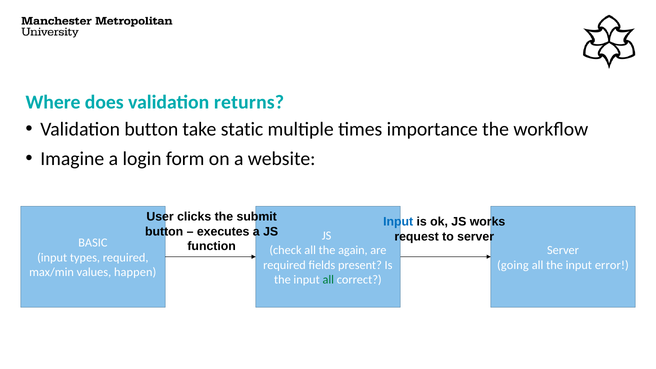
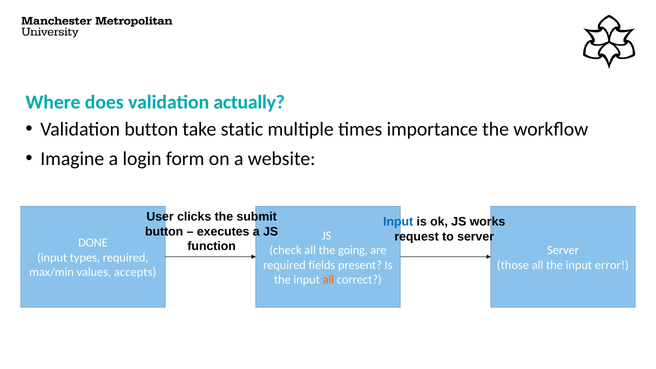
returns: returns -> actually (249, 102)
BASIC: BASIC -> DONE (93, 243)
again: again -> going (353, 250)
going: going -> those (513, 265)
happen: happen -> accepts (135, 272)
all colour: green -> orange (328, 280)
